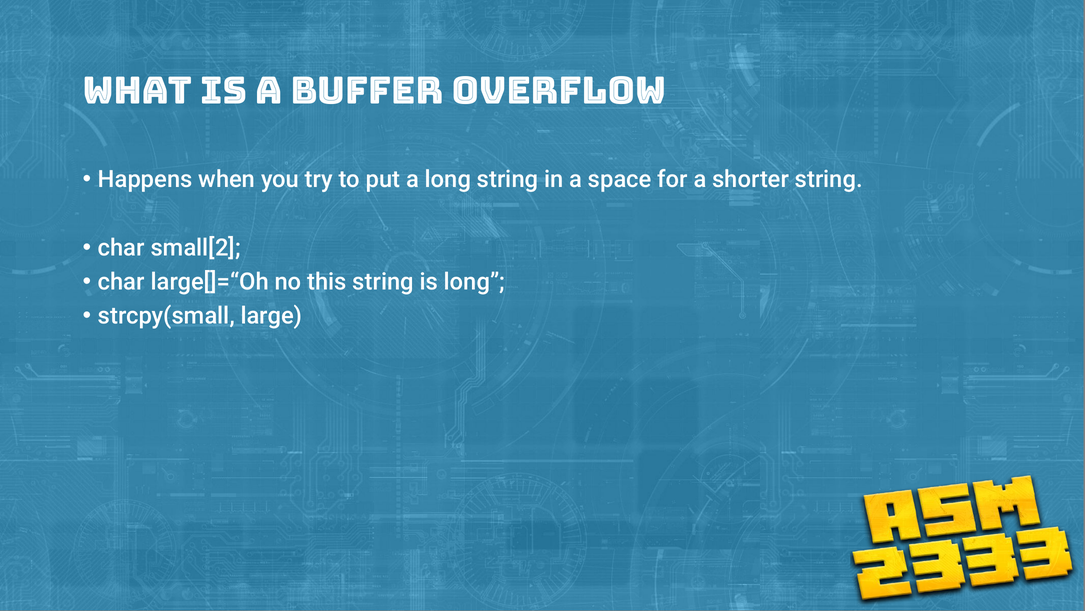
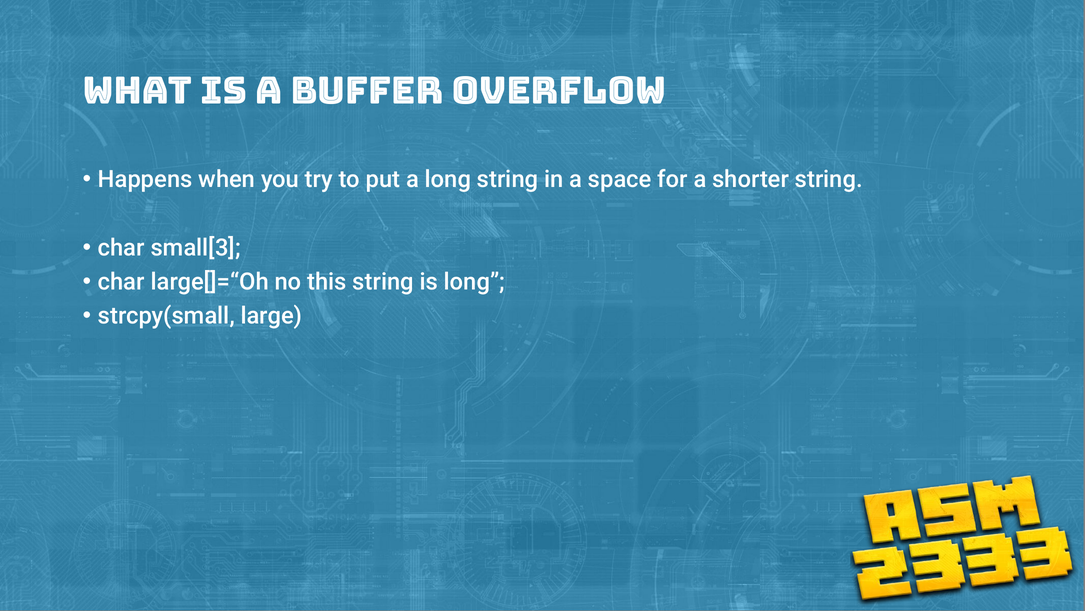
small[2: small[2 -> small[3 (196, 247)
